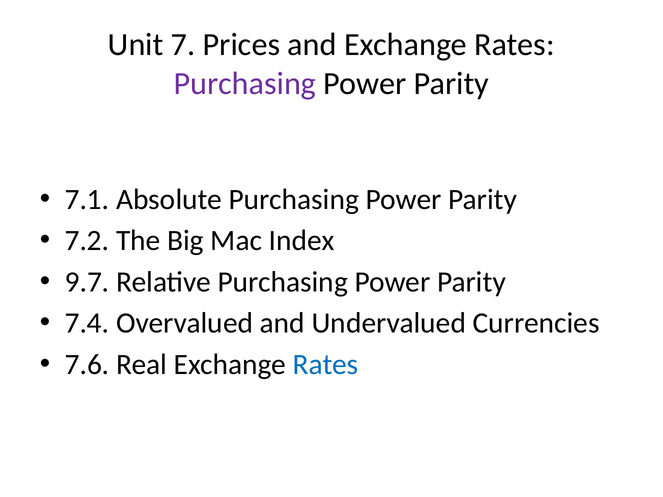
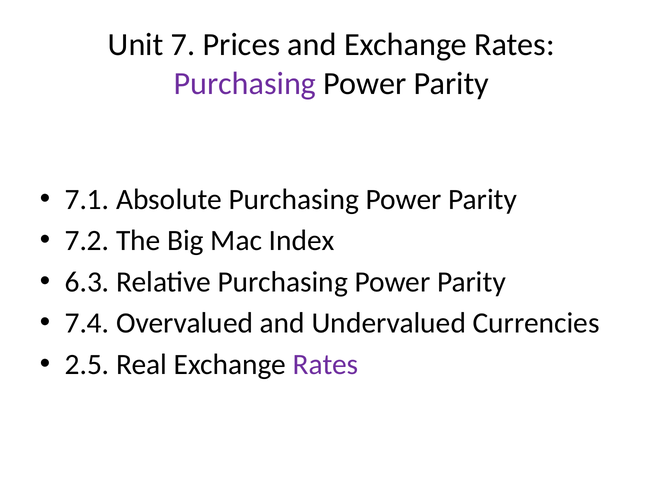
9.7: 9.7 -> 6.3 (87, 282)
7.6: 7.6 -> 2.5 (87, 365)
Rates colour: blue -> purple (326, 365)
